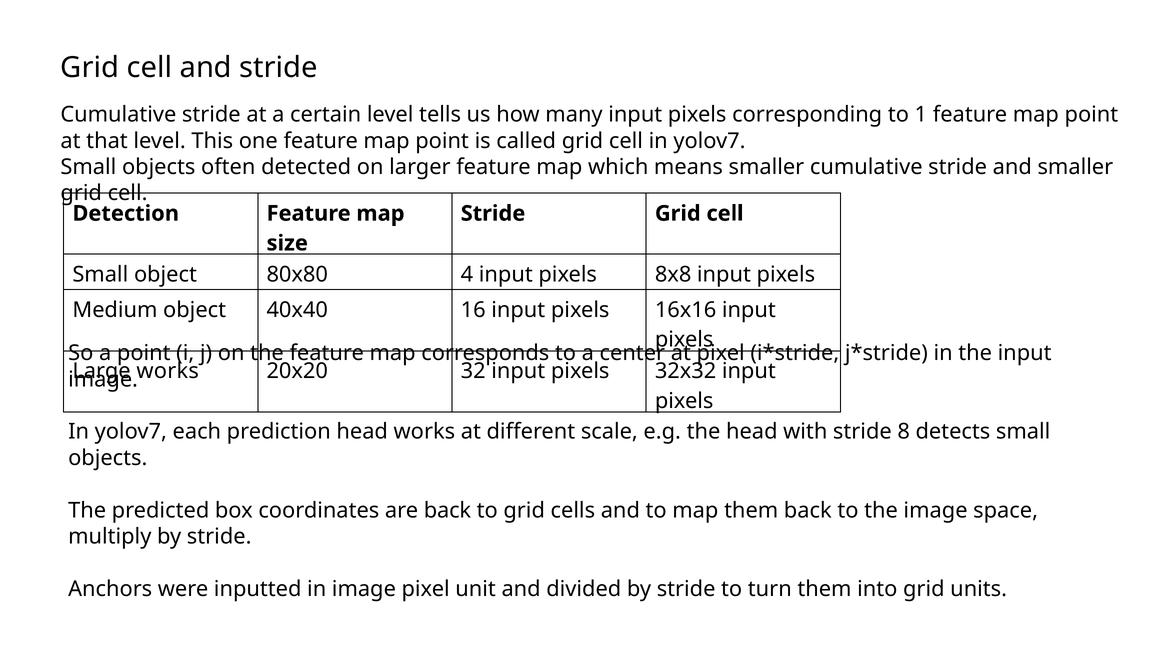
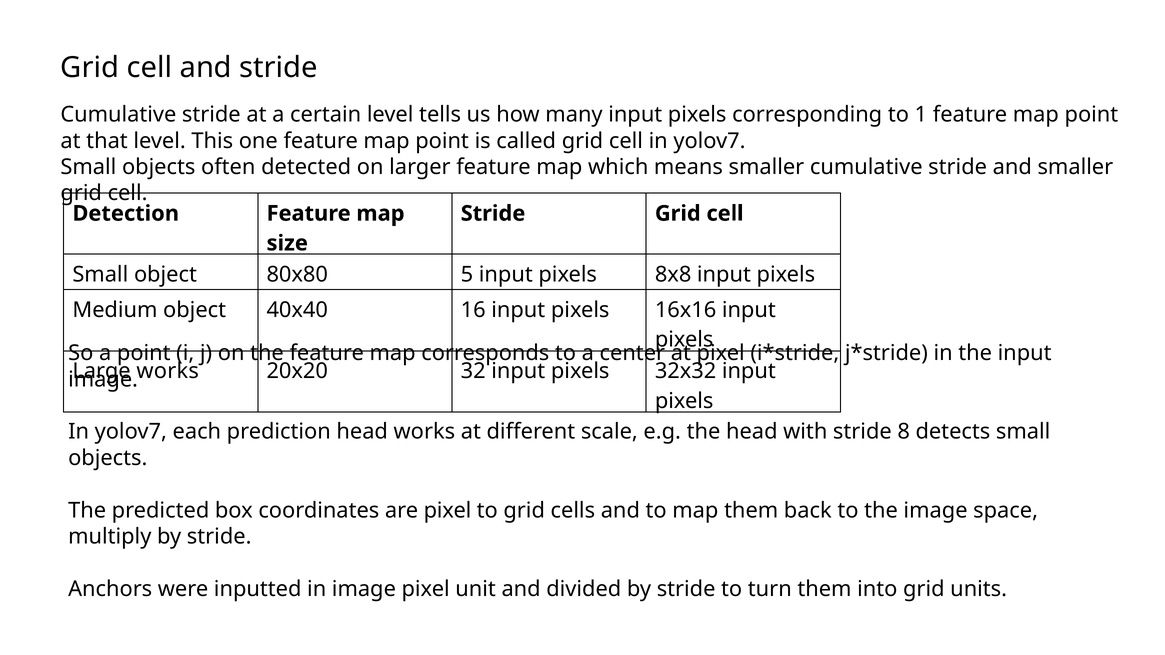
4: 4 -> 5 (467, 275)
are back: back -> pixel (448, 511)
